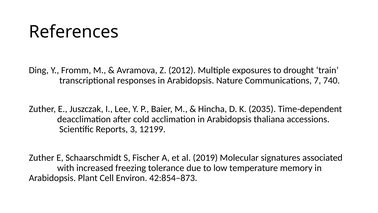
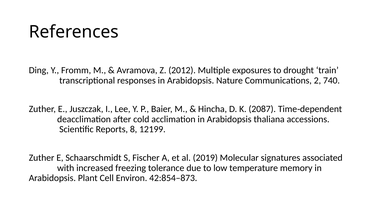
7: 7 -> 2 (317, 80)
2035: 2035 -> 2087 (262, 109)
3: 3 -> 8 (134, 129)
